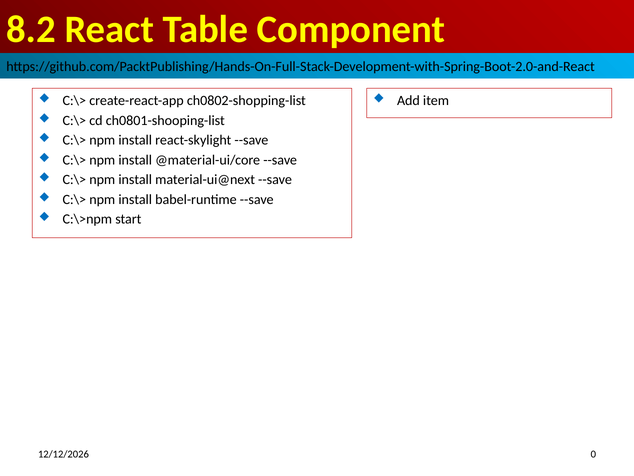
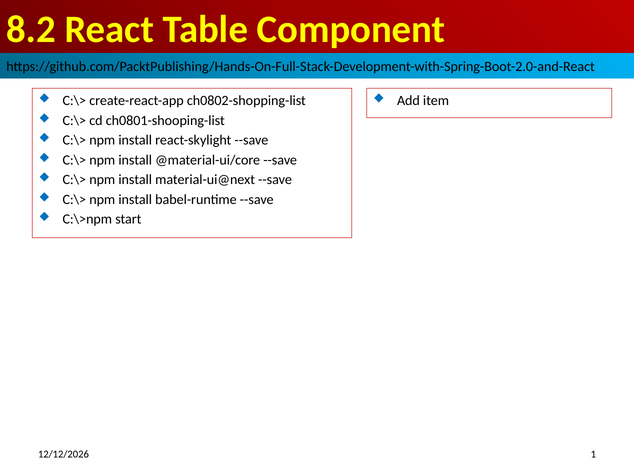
0: 0 -> 1 (593, 454)
